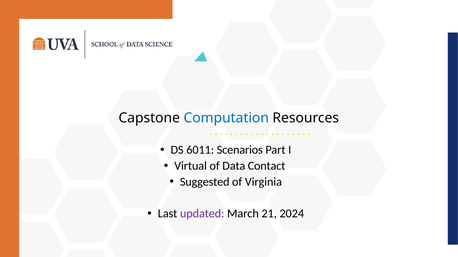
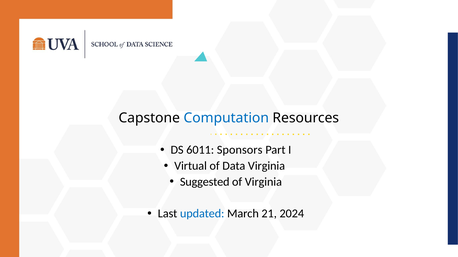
Scenarios: Scenarios -> Sponsors (240, 150)
Data Contact: Contact -> Virginia (267, 166)
updated colour: purple -> blue (202, 214)
